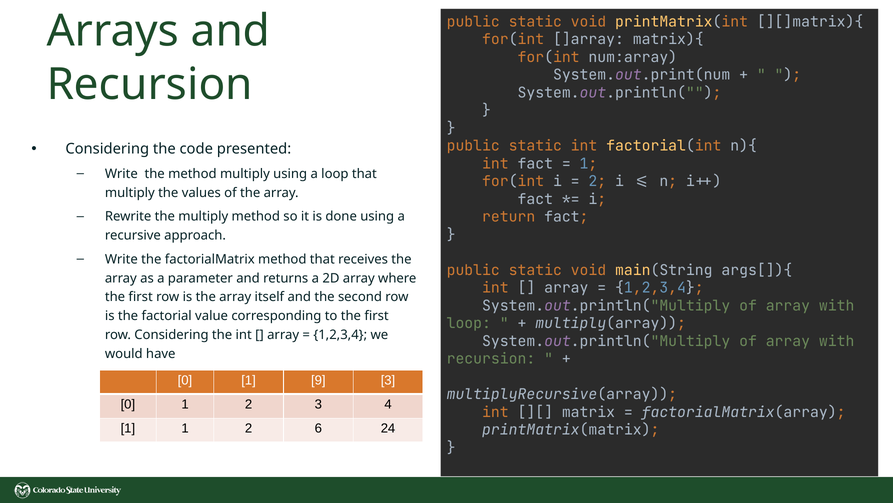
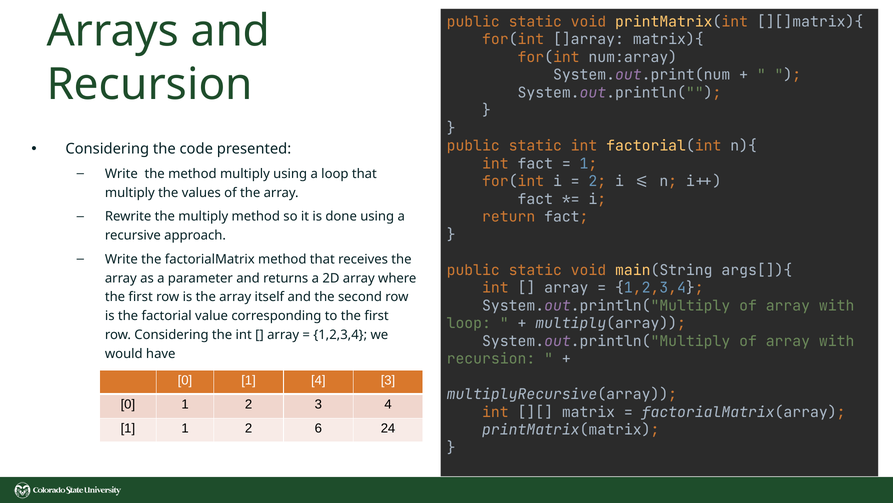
1 9: 9 -> 4 (318, 380)
